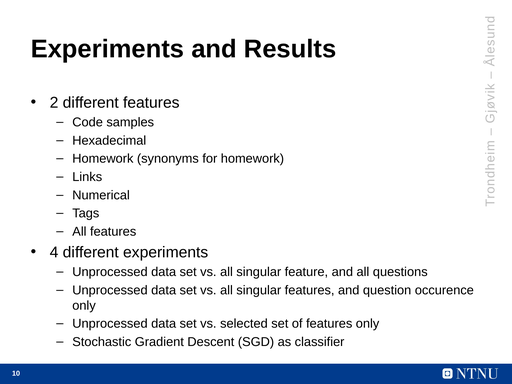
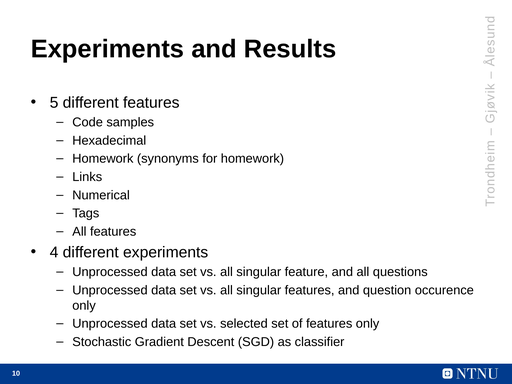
2: 2 -> 5 (54, 103)
